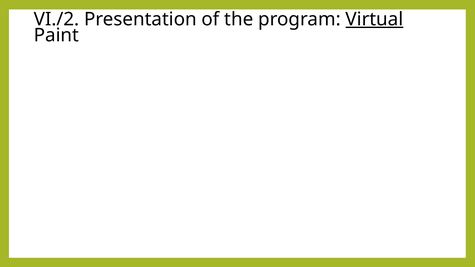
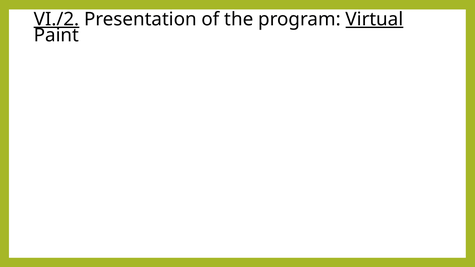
VI./2 underline: none -> present (57, 19)
